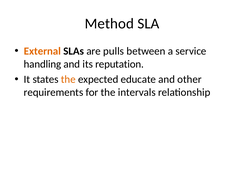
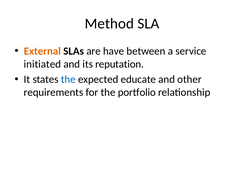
pulls: pulls -> have (114, 51)
handling: handling -> initiated (42, 64)
the colour: orange -> blue (68, 79)
intervals: intervals -> portfolio (137, 92)
